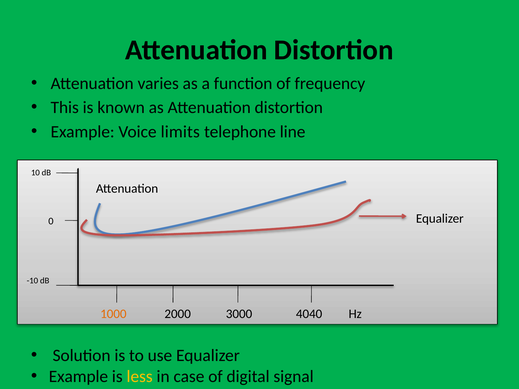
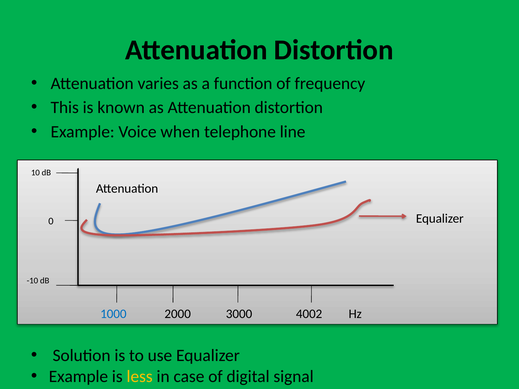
limits: limits -> when (180, 132)
1000 colour: orange -> blue (113, 314)
4040: 4040 -> 4002 (309, 314)
